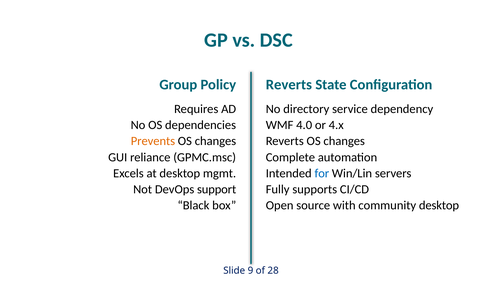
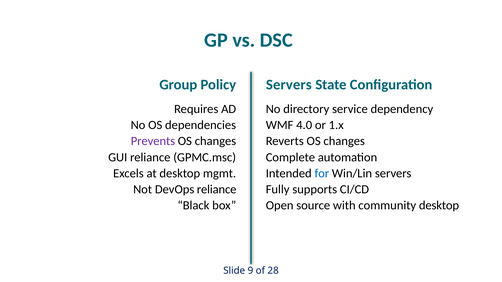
Reverts: Reverts -> Servers (289, 85)
4.x: 4.x -> 1.x (336, 125)
Prevents colour: orange -> purple (153, 141)
DevOps support: support -> reliance (217, 190)
